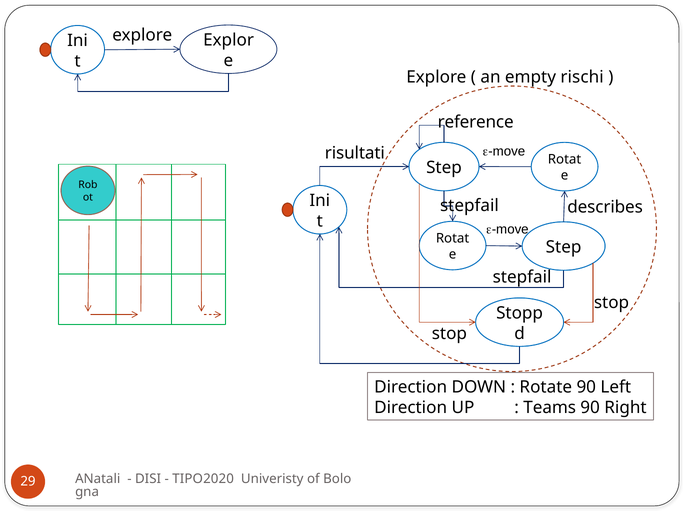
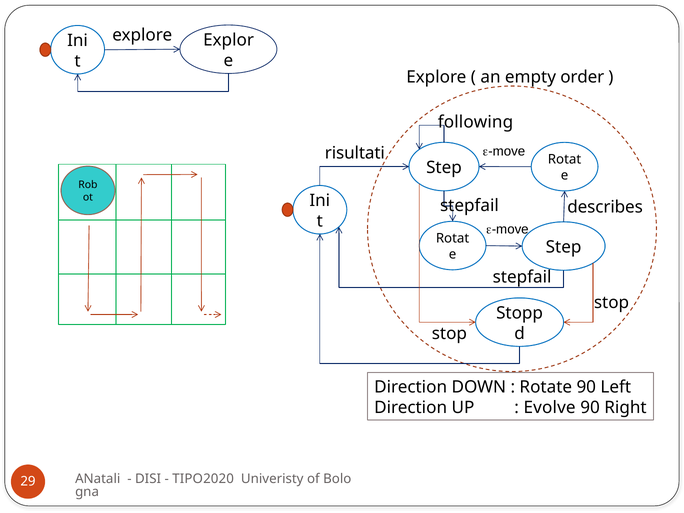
rischi: rischi -> order (582, 77)
reference: reference -> following (476, 122)
Teams: Teams -> Evolve (550, 408)
